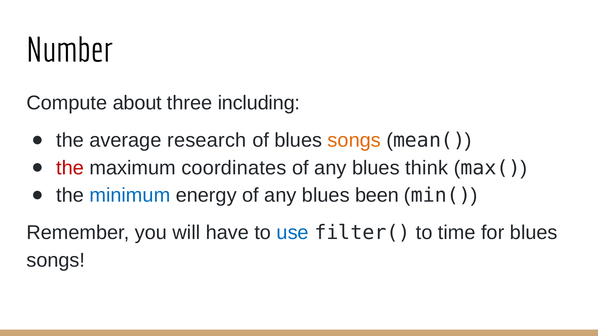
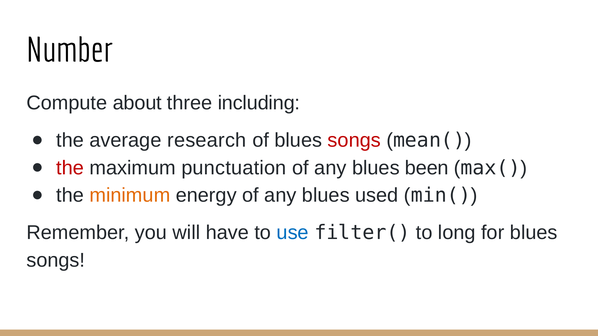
songs colour: orange -> red (354, 140)
coordinates: coordinates -> punctuation (234, 168)
think: think -> been (427, 168)
minimum colour: blue -> orange (130, 195)
been: been -> used (377, 195)
time: time -> long (457, 233)
